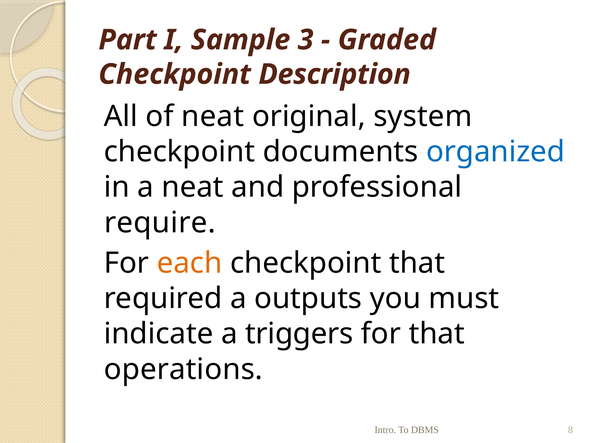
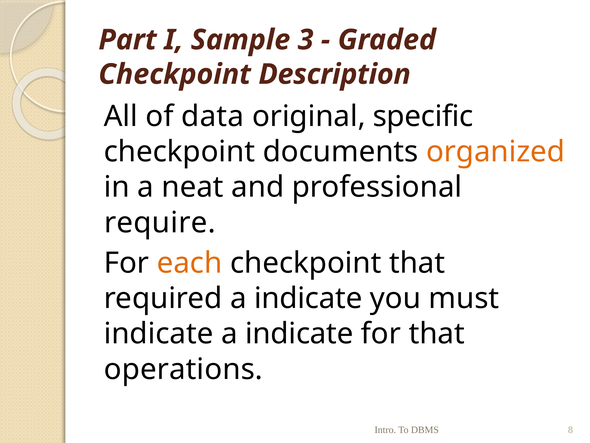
of neat: neat -> data (213, 116)
system: system -> specific (423, 116)
organized colour: blue -> orange (495, 152)
required a outputs: outputs -> indicate (308, 298)
indicate a triggers: triggers -> indicate (299, 333)
